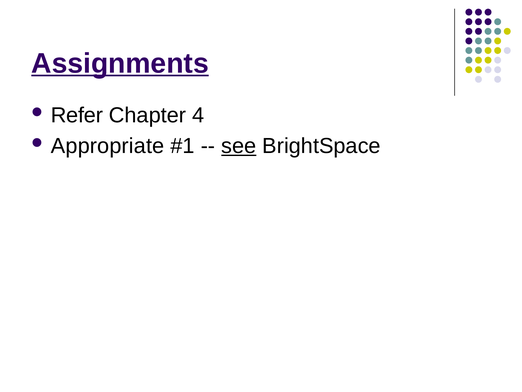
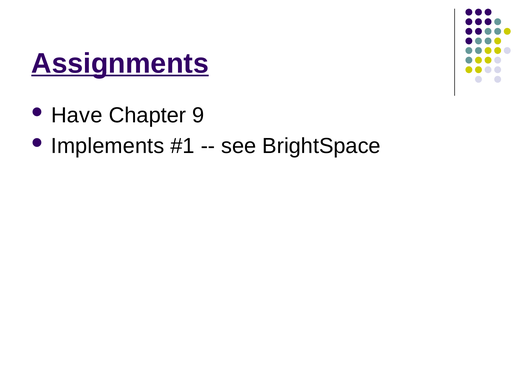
Refer: Refer -> Have (77, 115)
4: 4 -> 9 (198, 115)
Appropriate: Appropriate -> Implements (108, 146)
see underline: present -> none (239, 146)
